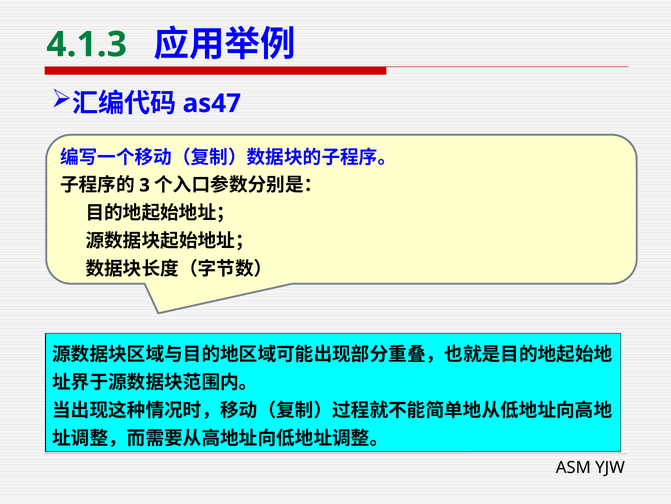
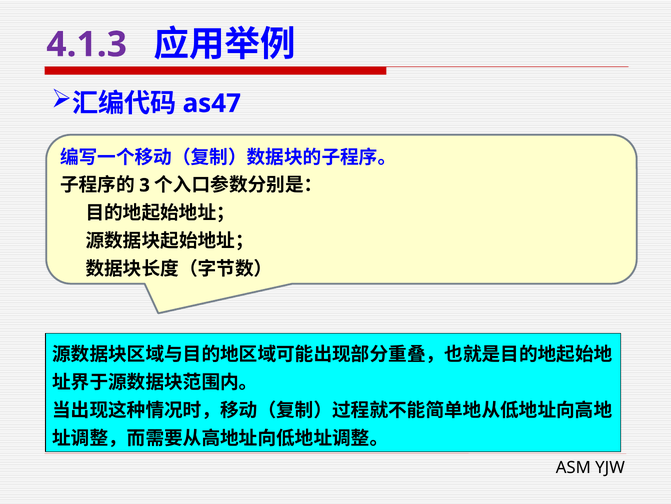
4.1.3 colour: green -> purple (87, 44)
